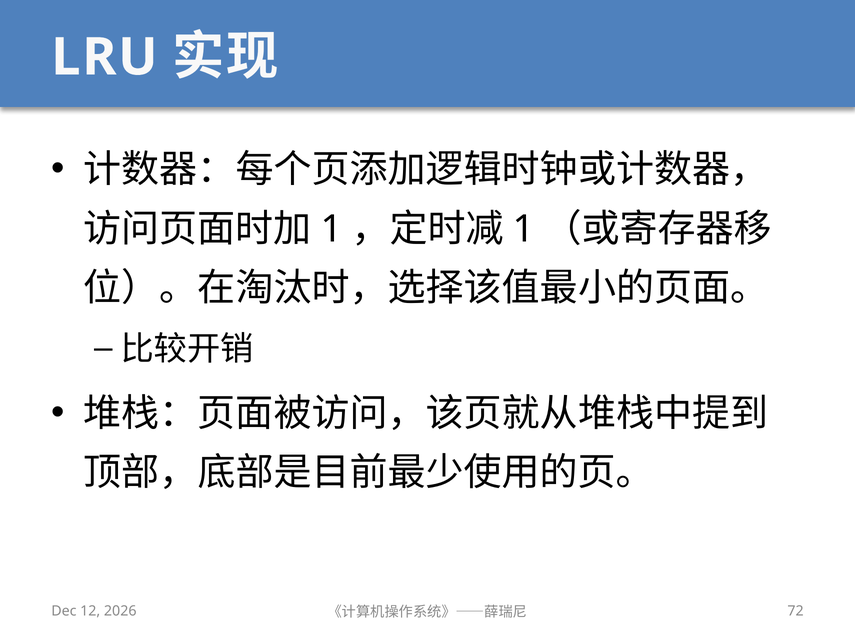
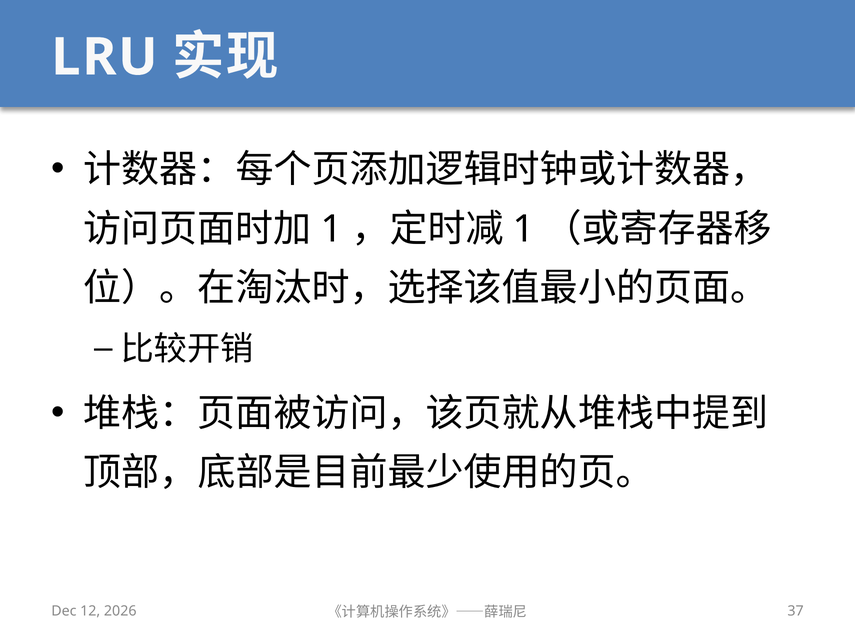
72: 72 -> 37 (796, 611)
